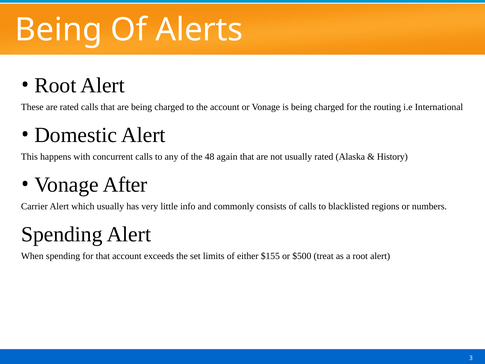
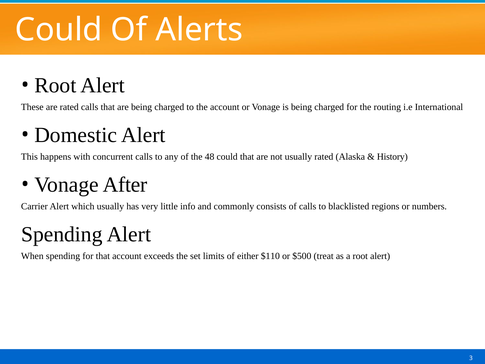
Being: Being -> Could (59, 30)
48 again: again -> could (227, 157)
$155: $155 -> $110 (270, 256)
